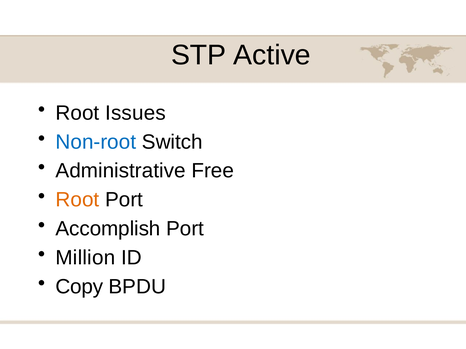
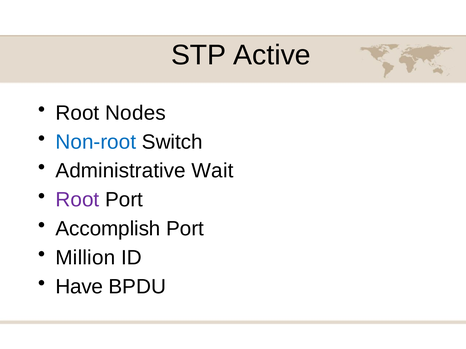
Issues: Issues -> Nodes (135, 113)
Free: Free -> Wait (213, 171)
Root colour: orange -> purple (77, 200)
Copy: Copy -> Have (79, 287)
